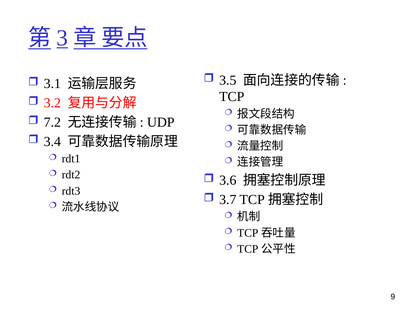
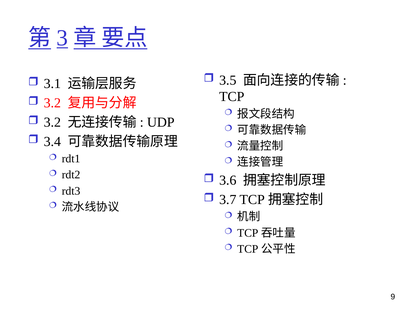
7.2: 7.2 -> 3.2 (52, 122)
